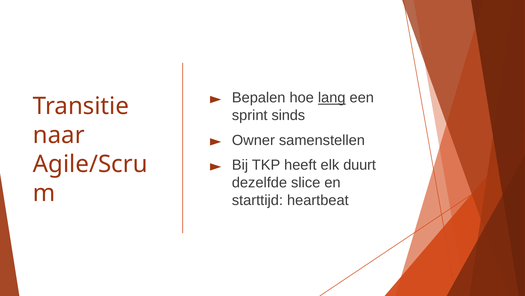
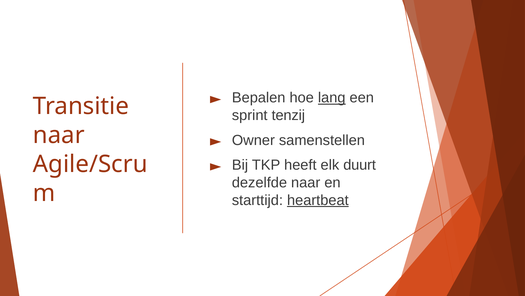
sinds: sinds -> tenzij (288, 115)
dezelfde slice: slice -> naar (306, 182)
heartbeat underline: none -> present (318, 200)
